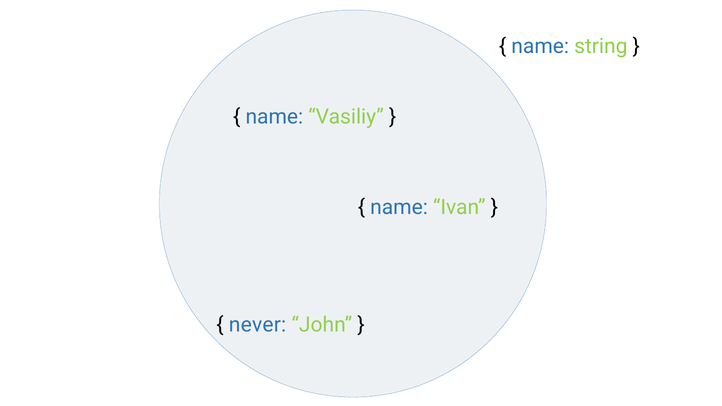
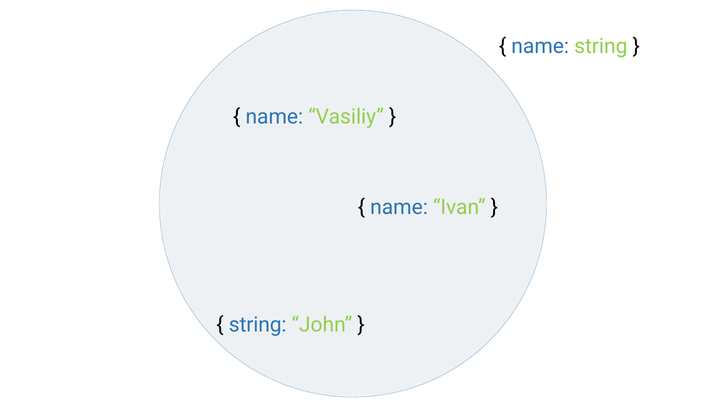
never: never -> string (258, 325)
